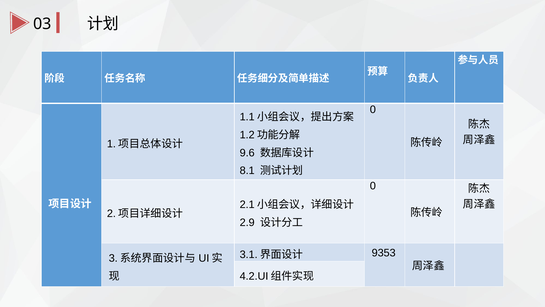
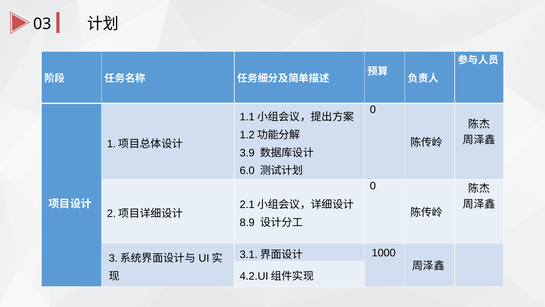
9.6: 9.6 -> 3.9 (247, 153)
8.1: 8.1 -> 6.0 (247, 171)
2.9: 2.9 -> 8.9 (247, 222)
9353: 9353 -> 1000 (384, 253)
